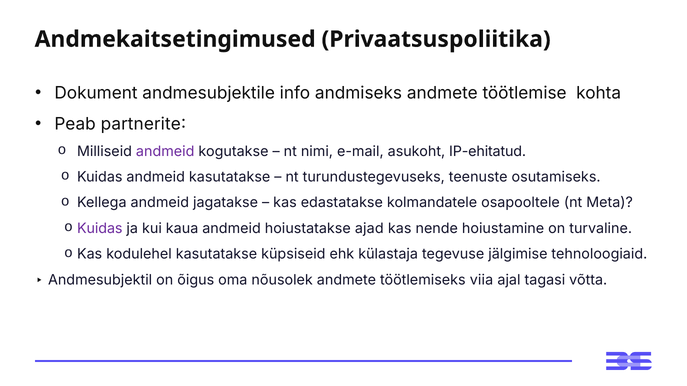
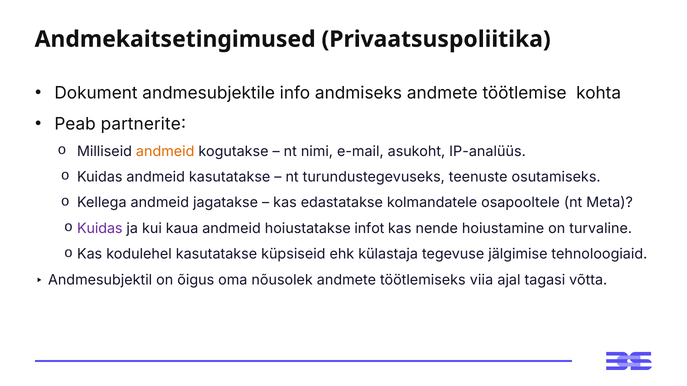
andmeid colour: purple -> orange (165, 151)
IP-ehitatud: IP-ehitatud -> IP-analüüs (488, 151)
ajad: ajad -> infot (369, 229)
